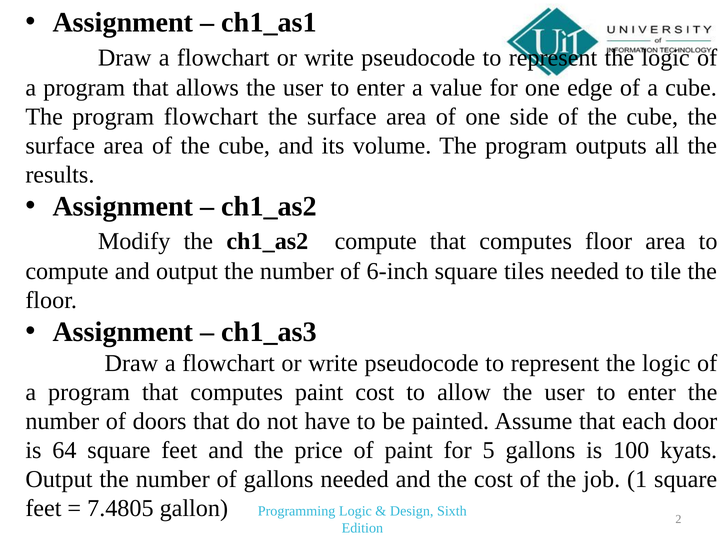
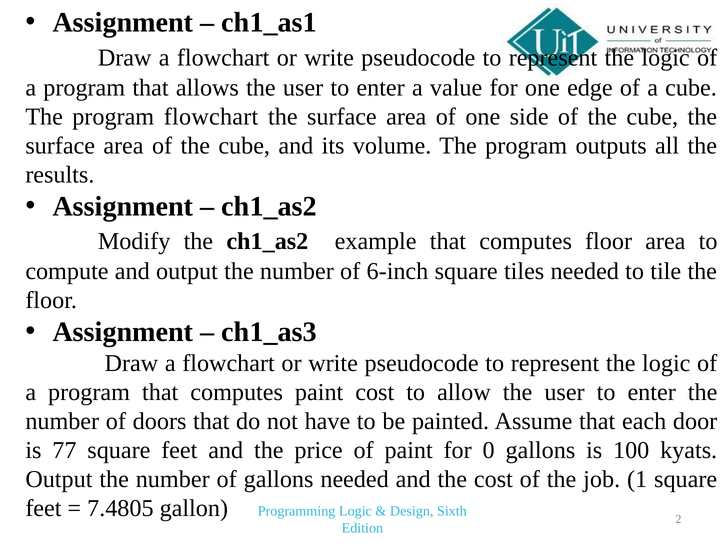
ch1_as2 compute: compute -> example (376, 241)
64: 64 -> 77 (64, 450)
5: 5 -> 0 (489, 450)
